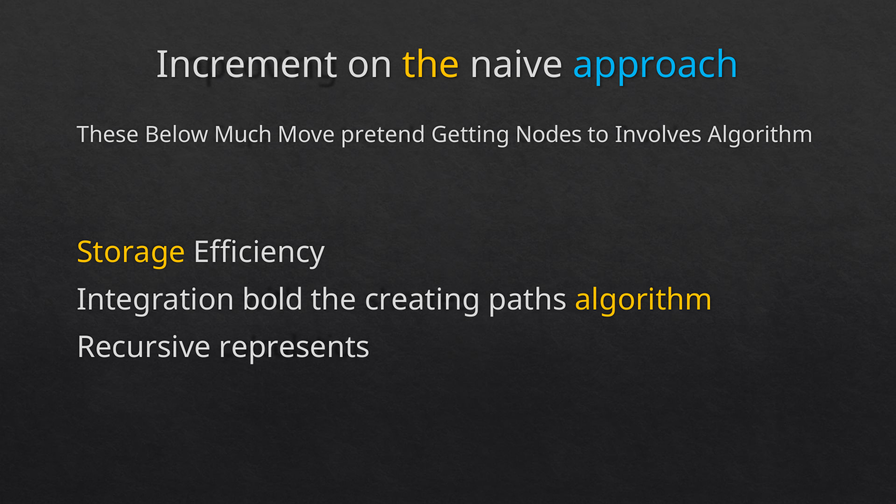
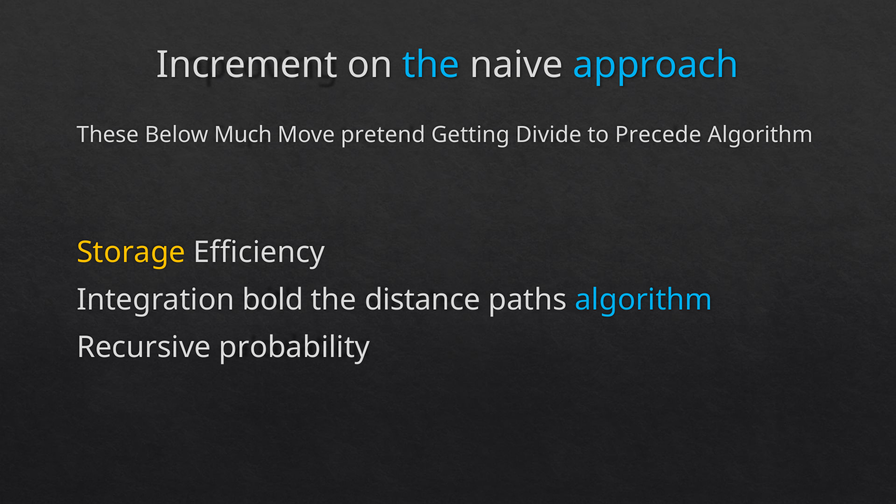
the colour: yellow -> light blue (431, 65)
Nodes: Nodes -> Divide (549, 135)
Involves: Involves -> Precede (658, 135)
creating: creating -> distance (423, 300)
algorithm colour: yellow -> light blue (644, 300)
represents: represents -> probability (295, 347)
